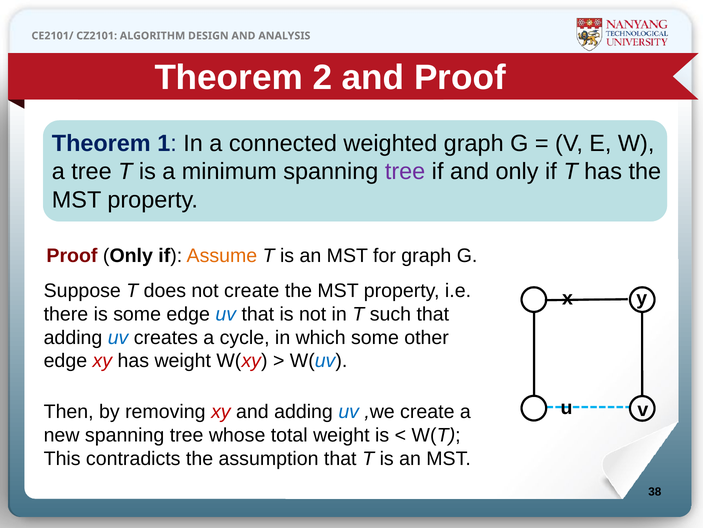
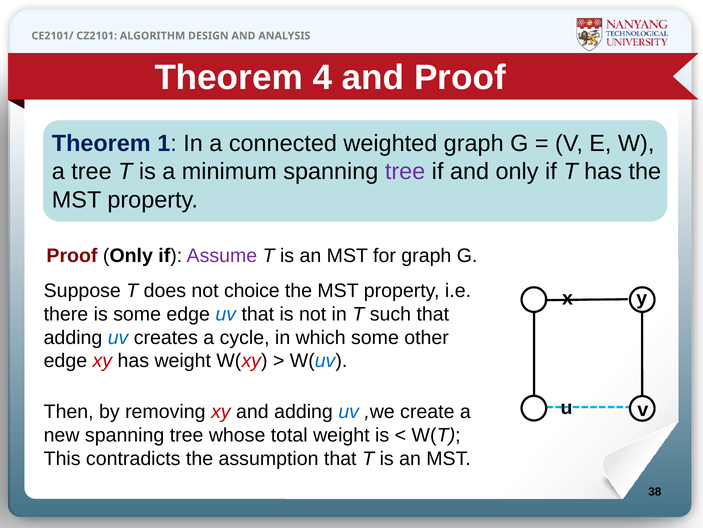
2: 2 -> 4 (322, 77)
Assume colour: orange -> purple (222, 255)
not create: create -> choice (252, 290)
